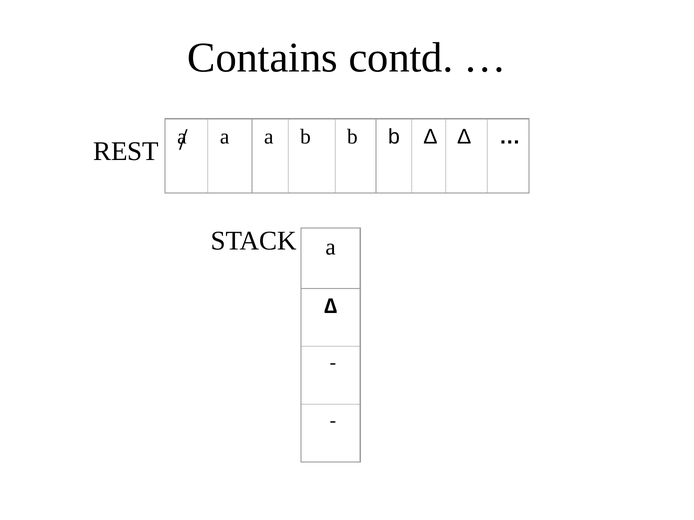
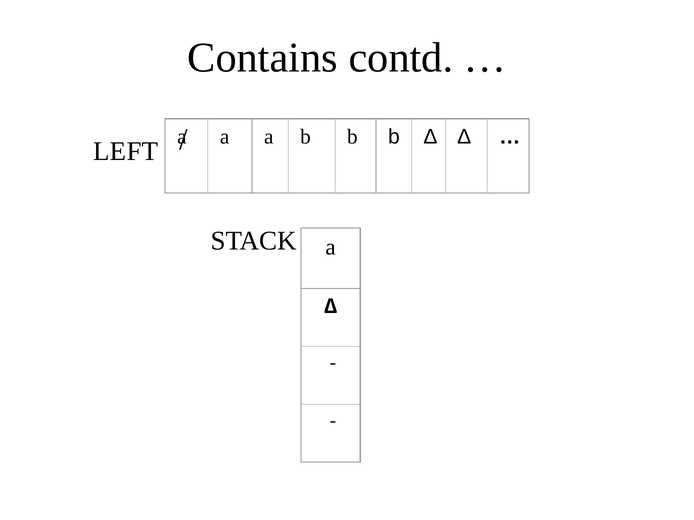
REST: REST -> LEFT (126, 152)
